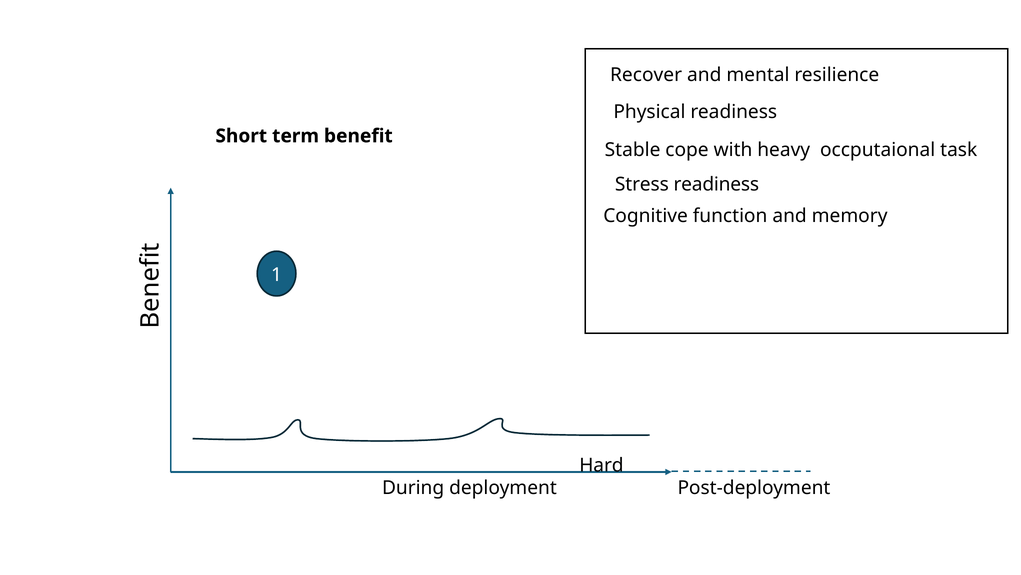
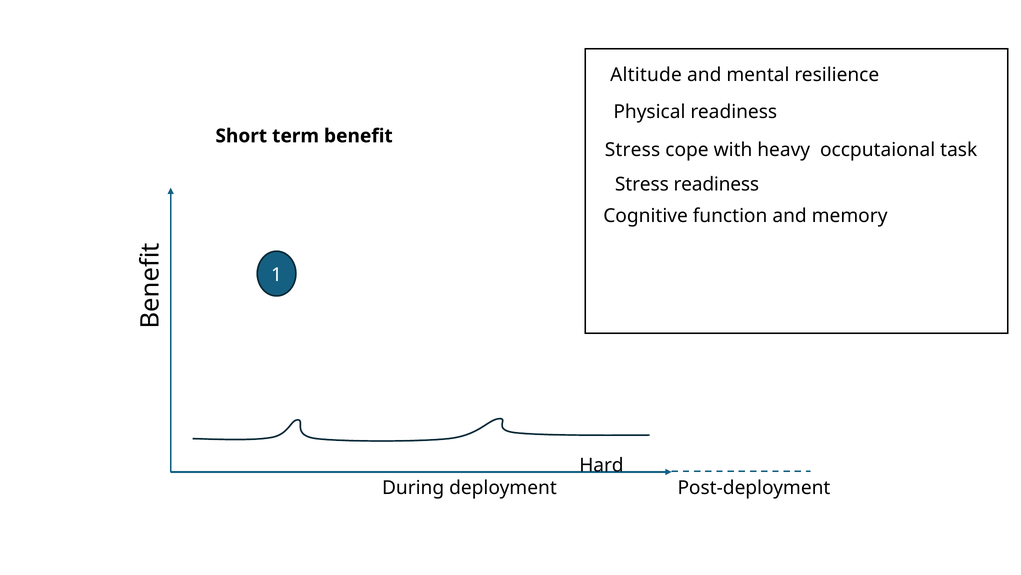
Recover: Recover -> Altitude (646, 75)
Stable: Stable -> Stress (633, 150)
